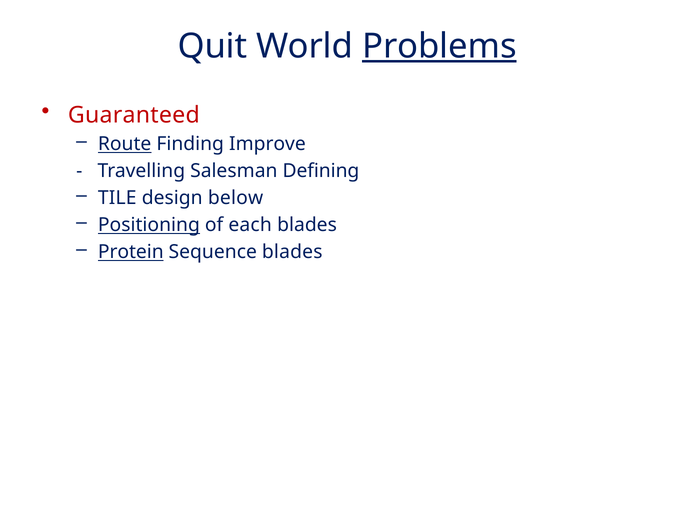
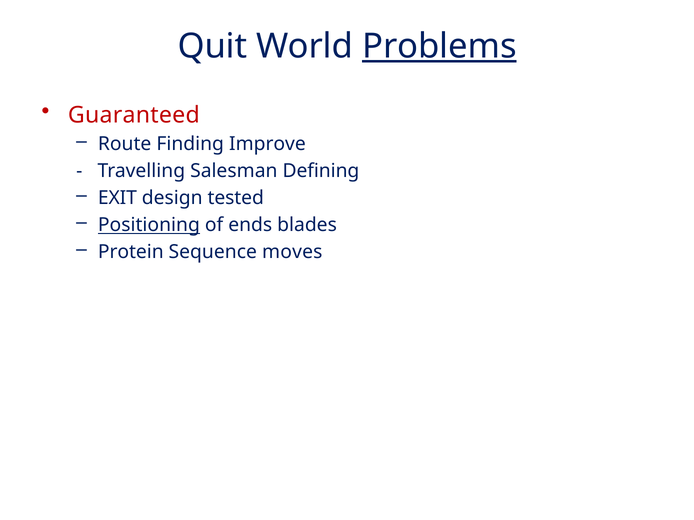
Route underline: present -> none (125, 144)
TILE: TILE -> EXIT (117, 198)
below: below -> tested (236, 198)
each: each -> ends (250, 225)
Protein underline: present -> none (131, 252)
Sequence blades: blades -> moves (292, 252)
